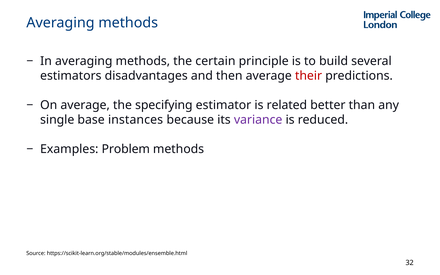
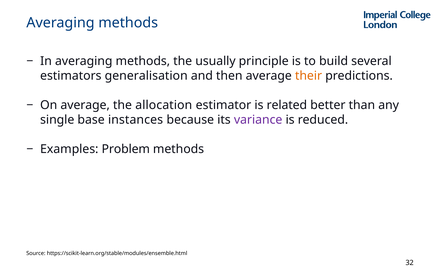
certain: certain -> usually (215, 61)
disadvantages: disadvantages -> generalisation (146, 76)
their colour: red -> orange (309, 76)
specifying: specifying -> allocation (164, 105)
